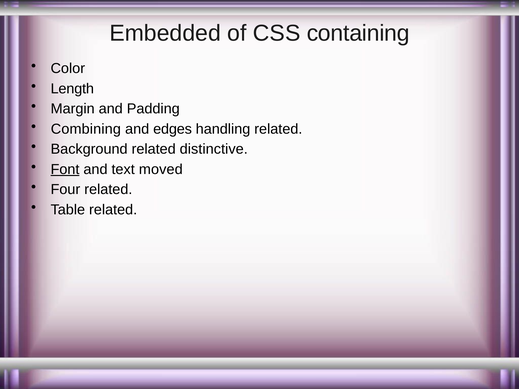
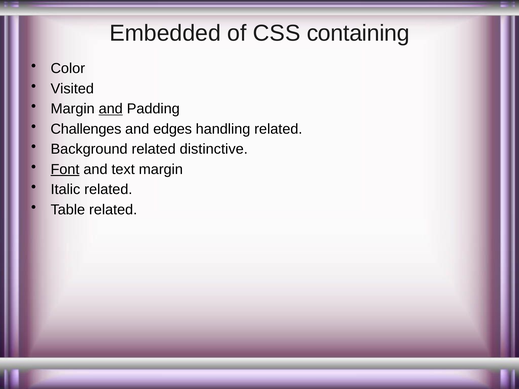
Length: Length -> Visited (72, 89)
and underline: none -> present (111, 109)
Combining: Combining -> Challenges (86, 129)
text moved: moved -> margin (161, 169)
Four: Four -> Italic (65, 190)
